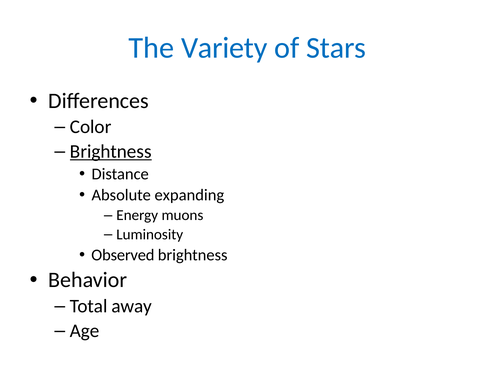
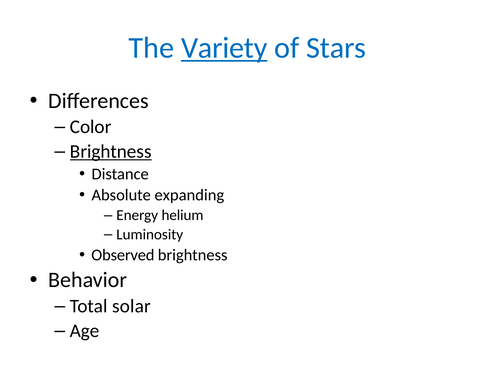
Variety underline: none -> present (224, 48)
muons: muons -> helium (182, 215)
away: away -> solar (132, 306)
